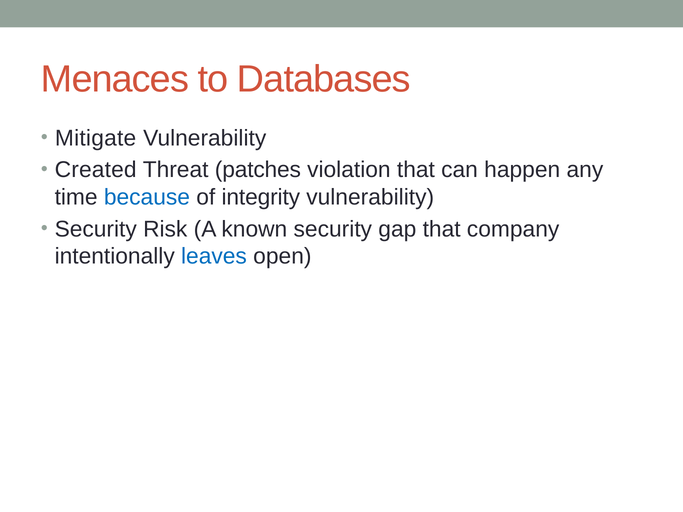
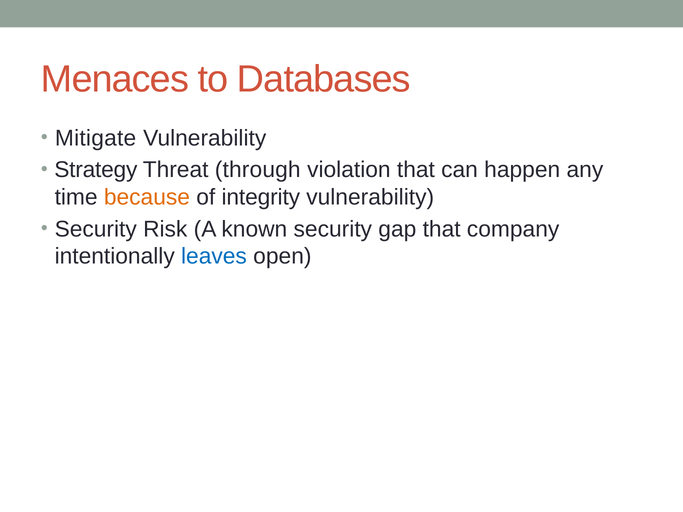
Created: Created -> Strategy (96, 170)
patches: patches -> through (258, 170)
because colour: blue -> orange (147, 197)
